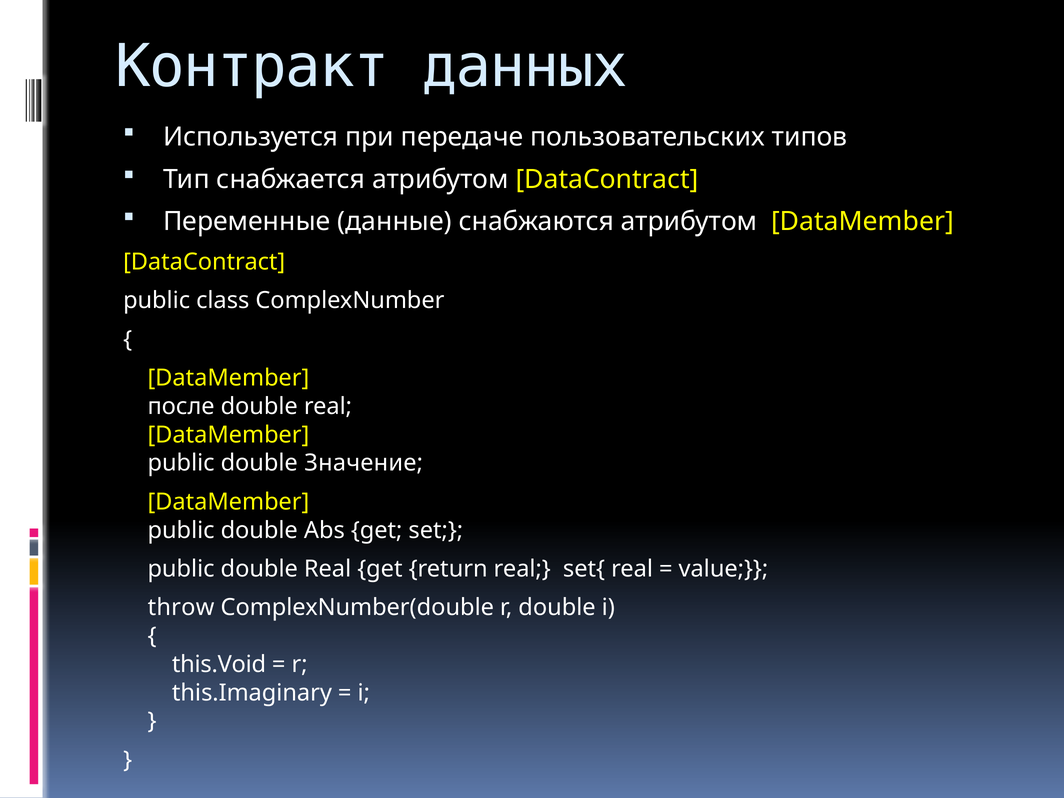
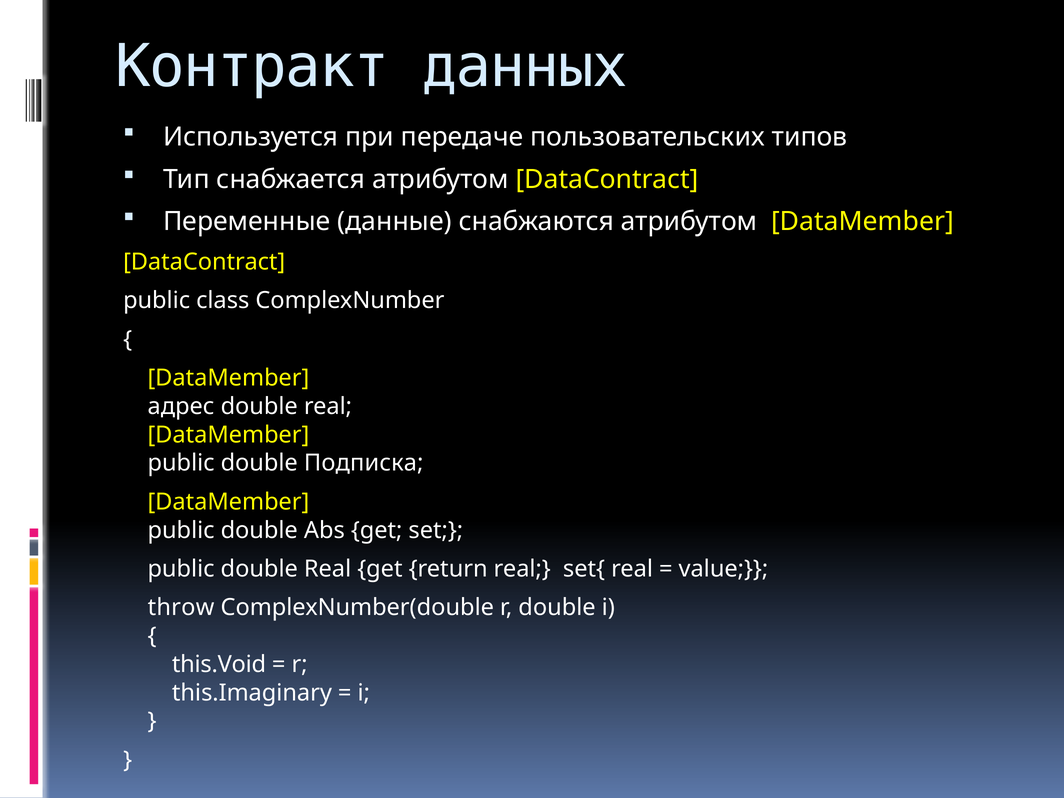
после: после -> адрес (181, 406)
Значение: Значение -> Подписка (364, 463)
